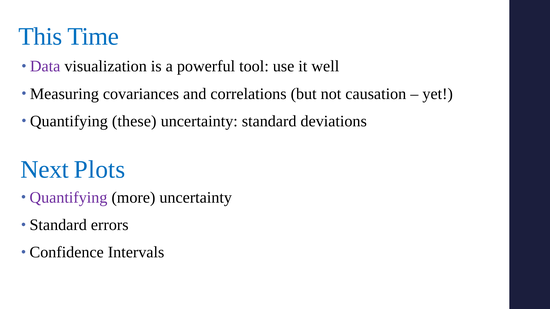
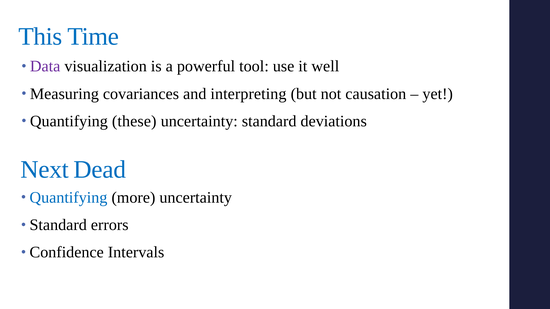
correlations: correlations -> interpreting (248, 94)
Plots: Plots -> Dead (100, 170)
Quantifying colour: purple -> blue (68, 198)
